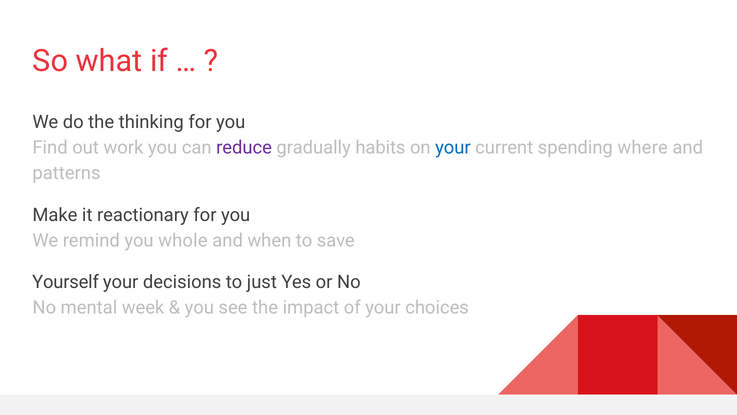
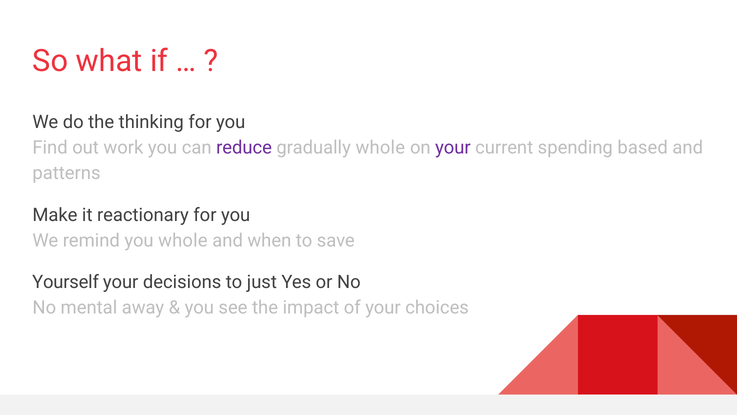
gradually habits: habits -> whole (380, 148)
your colour: blue -> purple (453, 148)
where: where -> based (643, 148)
week: week -> away (143, 307)
